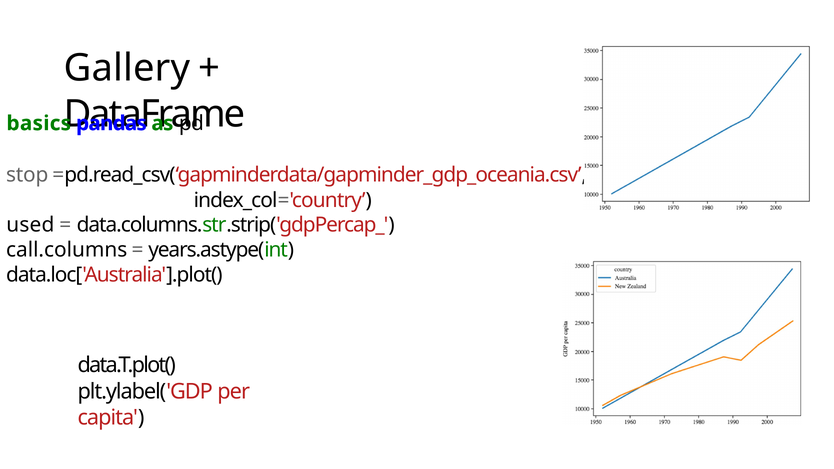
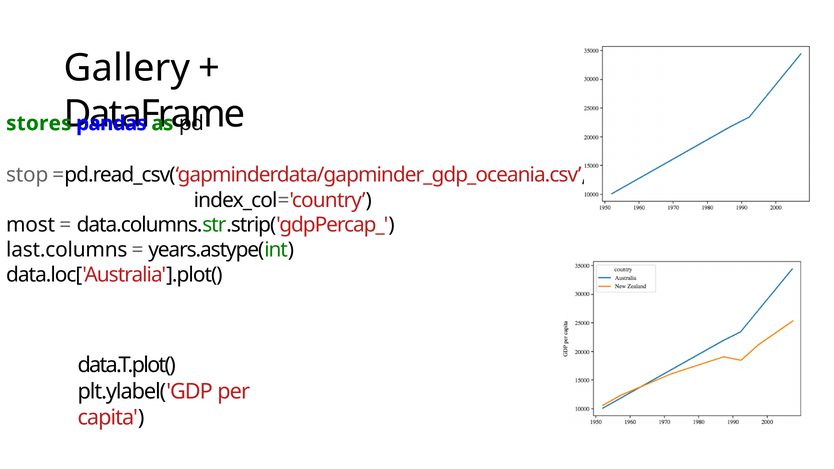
basics: basics -> stores (39, 123)
used: used -> most (31, 225)
call.columns: call.columns -> last.columns (67, 250)
